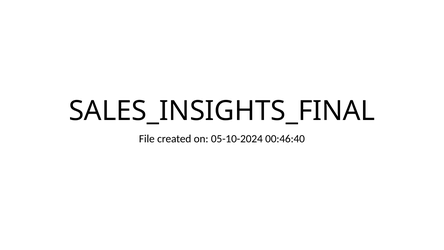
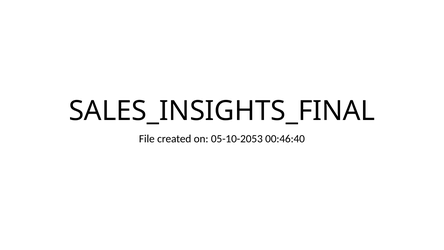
05-10-2024: 05-10-2024 -> 05-10-2053 (237, 139)
